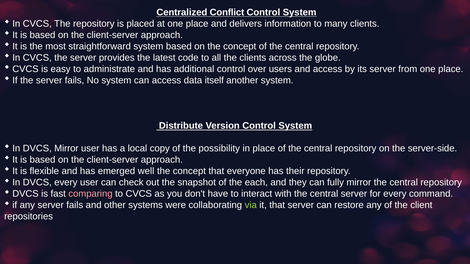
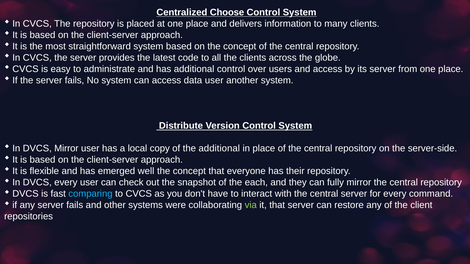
Conflict: Conflict -> Choose (227, 12)
data itself: itself -> user (214, 80)
the possibility: possibility -> additional (219, 149)
comparing colour: pink -> light blue (90, 194)
